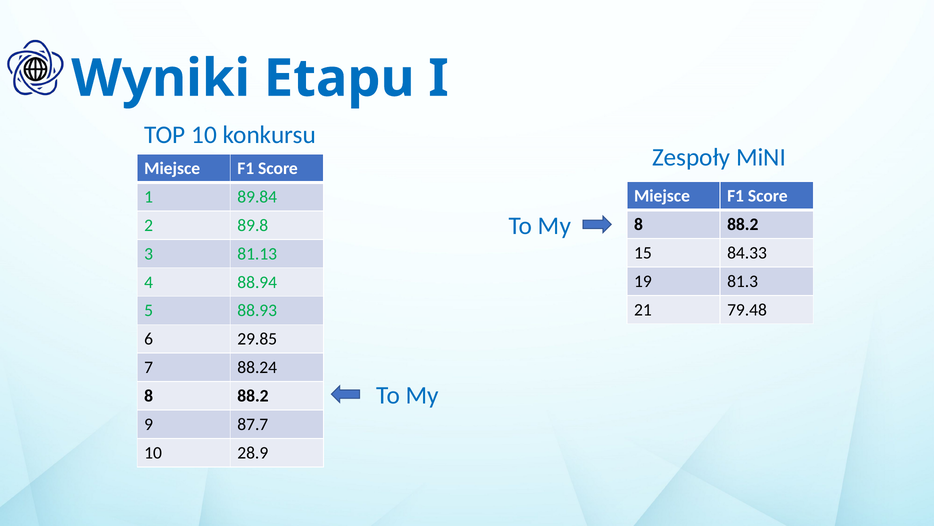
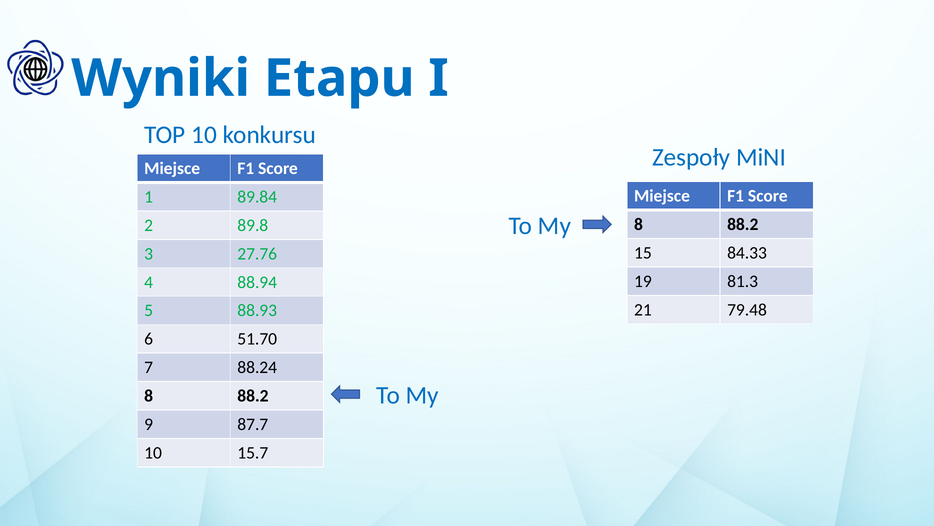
81.13: 81.13 -> 27.76 (257, 254)
29.85: 29.85 -> 51.70 (257, 339)
28.9: 28.9 -> 15.7 (253, 452)
